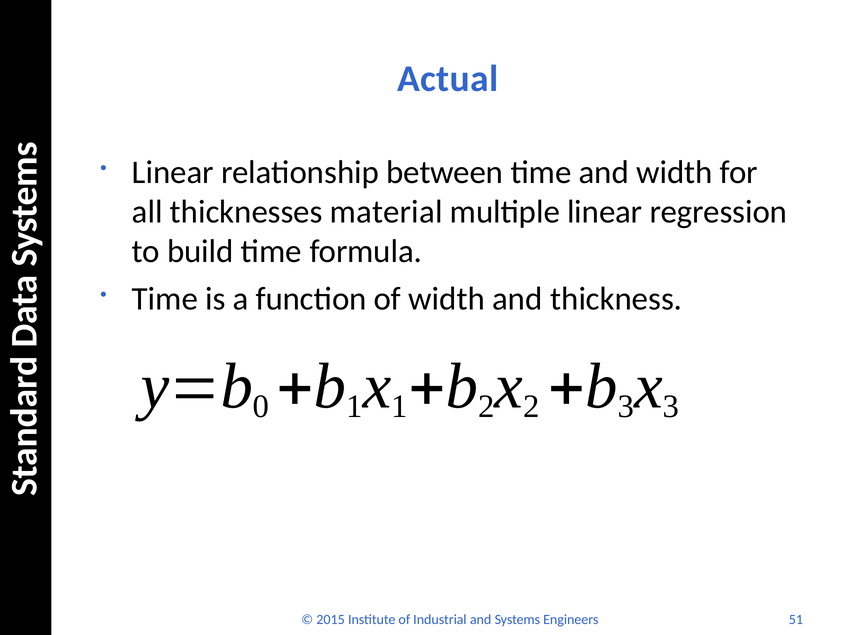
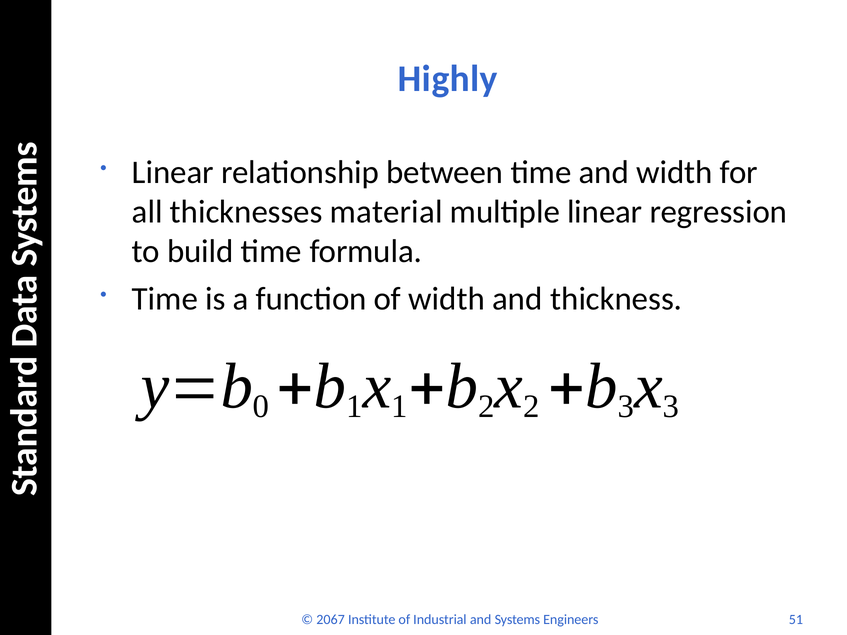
Actual: Actual -> Highly (448, 79)
2015: 2015 -> 2067 (331, 620)
